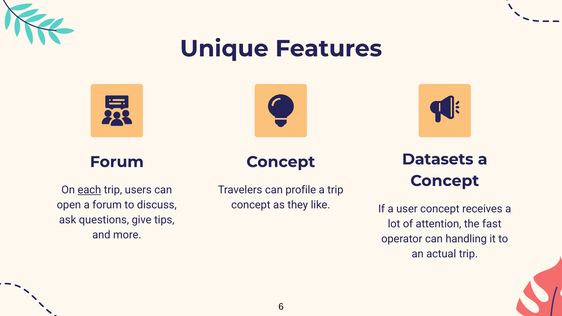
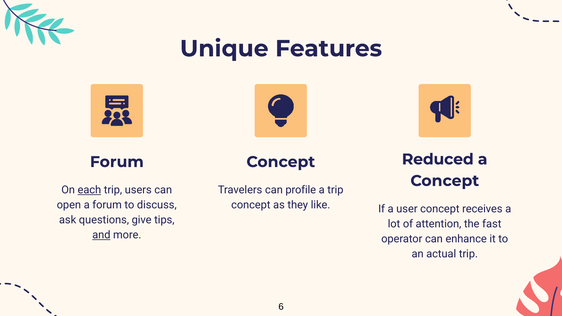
Datasets: Datasets -> Reduced (438, 159)
and underline: none -> present (101, 235)
handling: handling -> enhance (466, 239)
